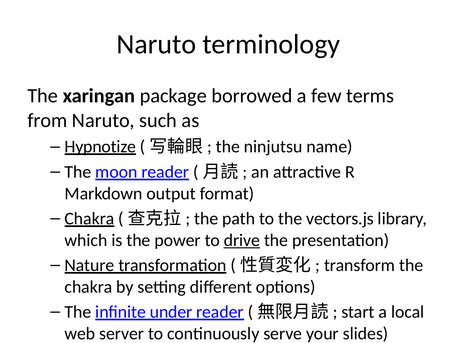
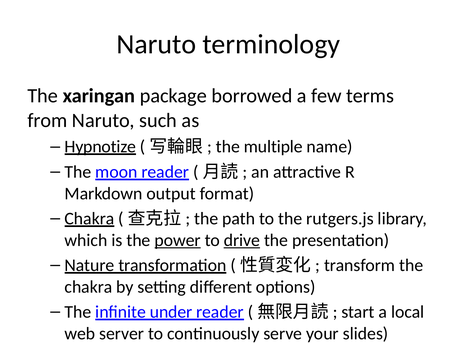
ninjutsu: ninjutsu -> multiple (273, 146)
vectors.js: vectors.js -> rutgers.js (340, 218)
power underline: none -> present (178, 240)
